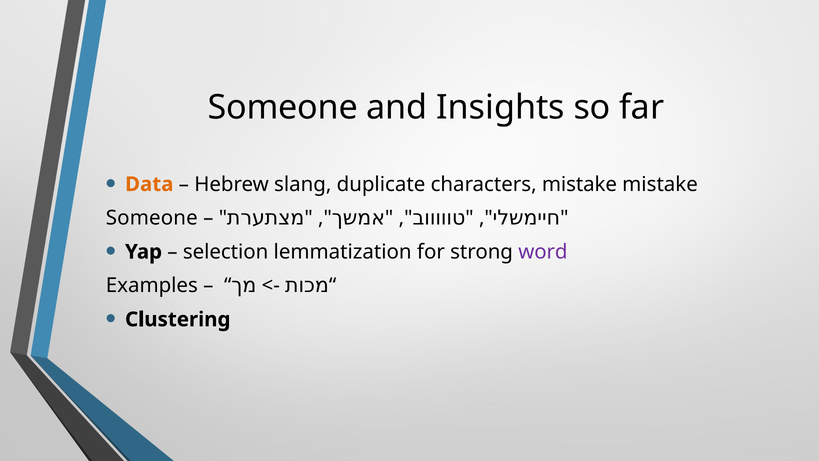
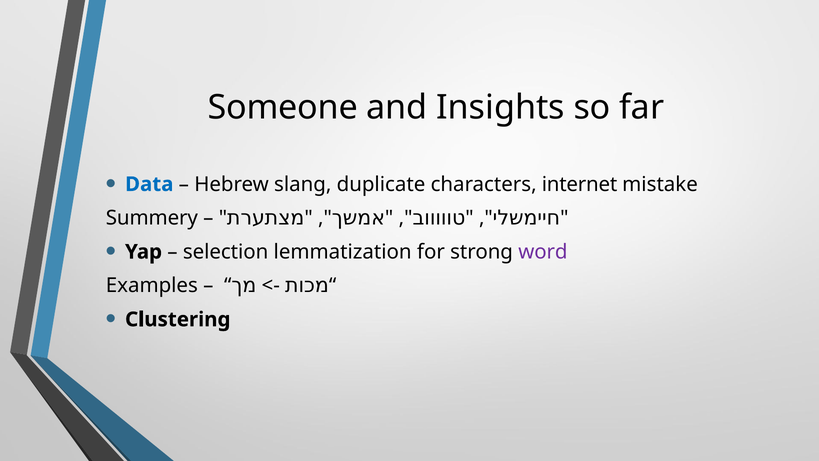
Data colour: orange -> blue (149, 184)
characters mistake: mistake -> internet (580, 184)
Someone: Someone -> Summery (152, 218)
